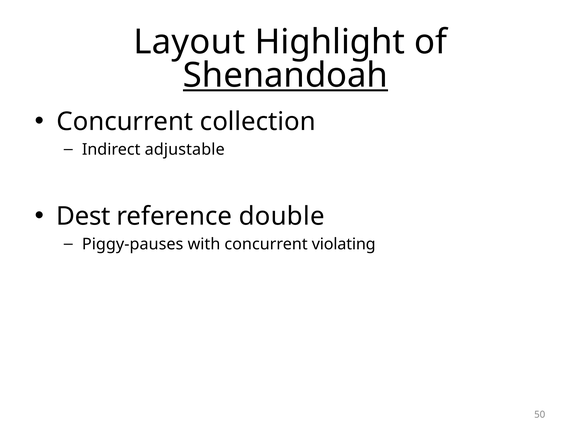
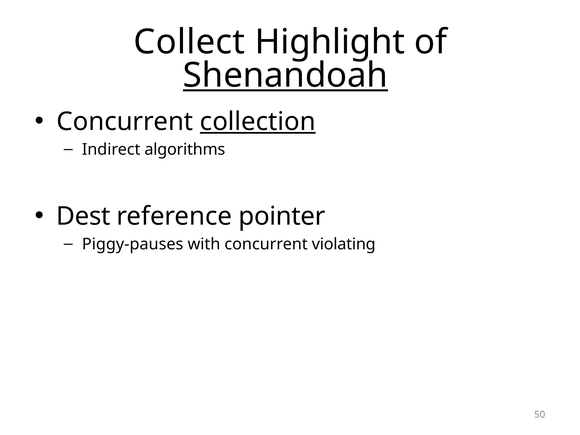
Layout: Layout -> Collect (189, 42)
collection underline: none -> present (258, 122)
adjustable: adjustable -> algorithms (185, 149)
double: double -> pointer (282, 216)
